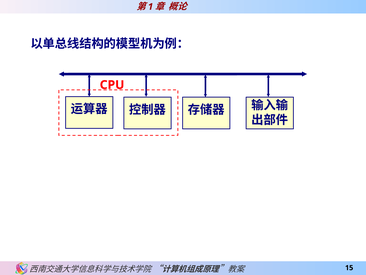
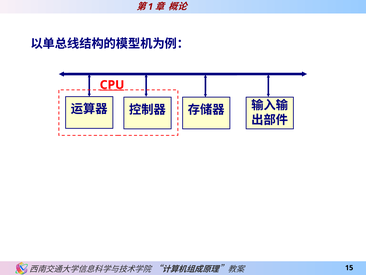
CPU underline: none -> present (112, 85)
